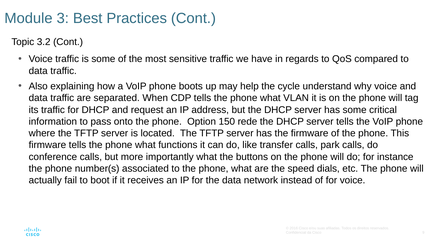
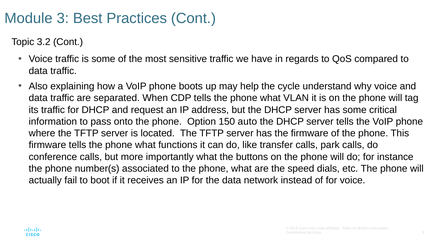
rede: rede -> auto (247, 122)
